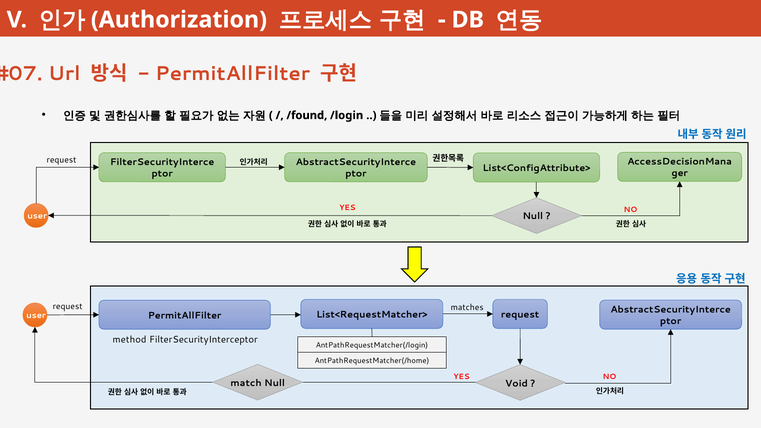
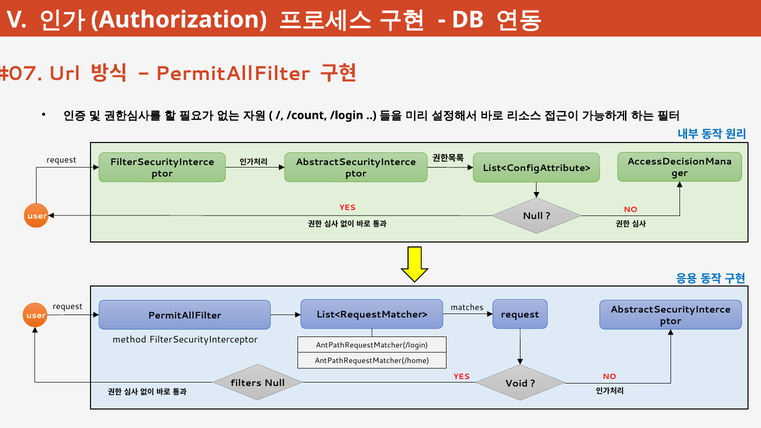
/found: /found -> /count (307, 115)
match: match -> filters (246, 383)
